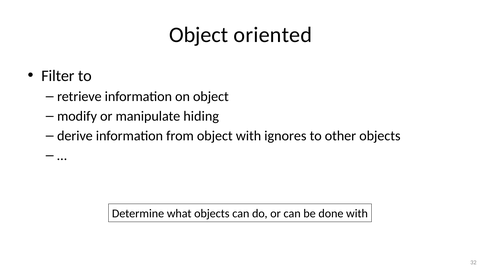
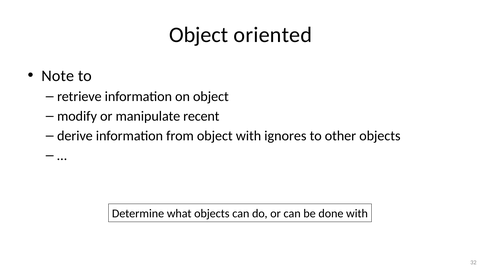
Filter: Filter -> Note (58, 76)
hiding: hiding -> recent (201, 116)
